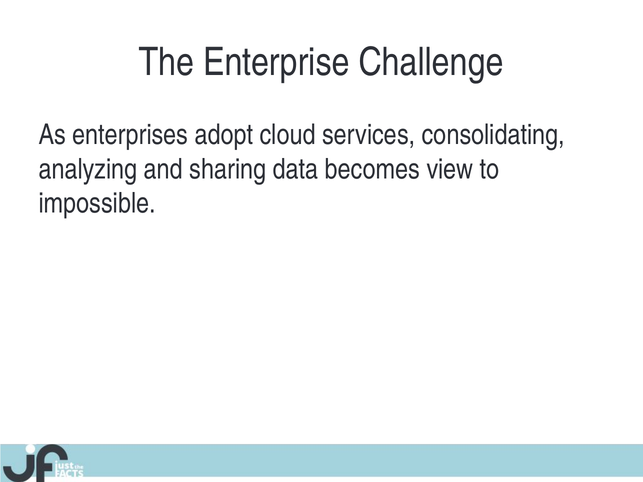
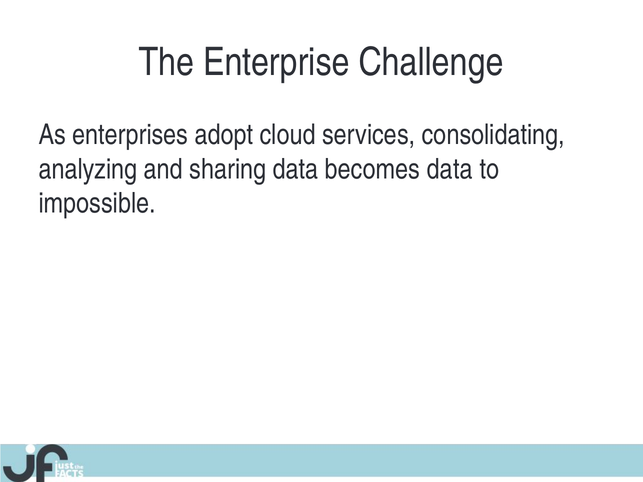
becomes view: view -> data (450, 169)
